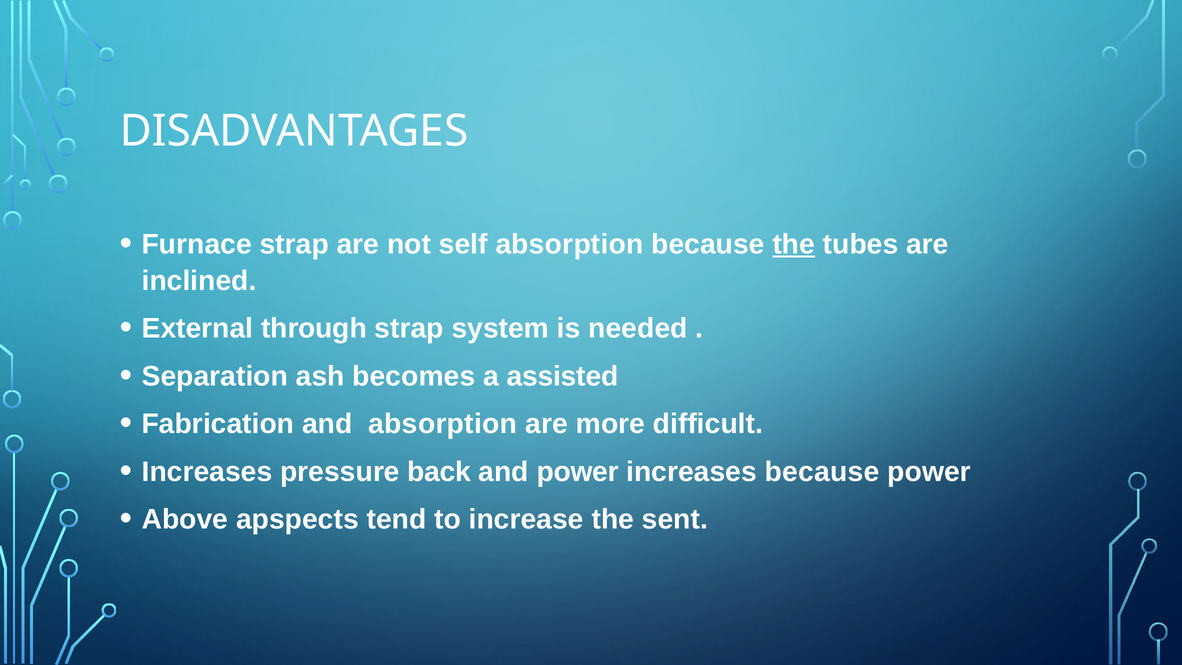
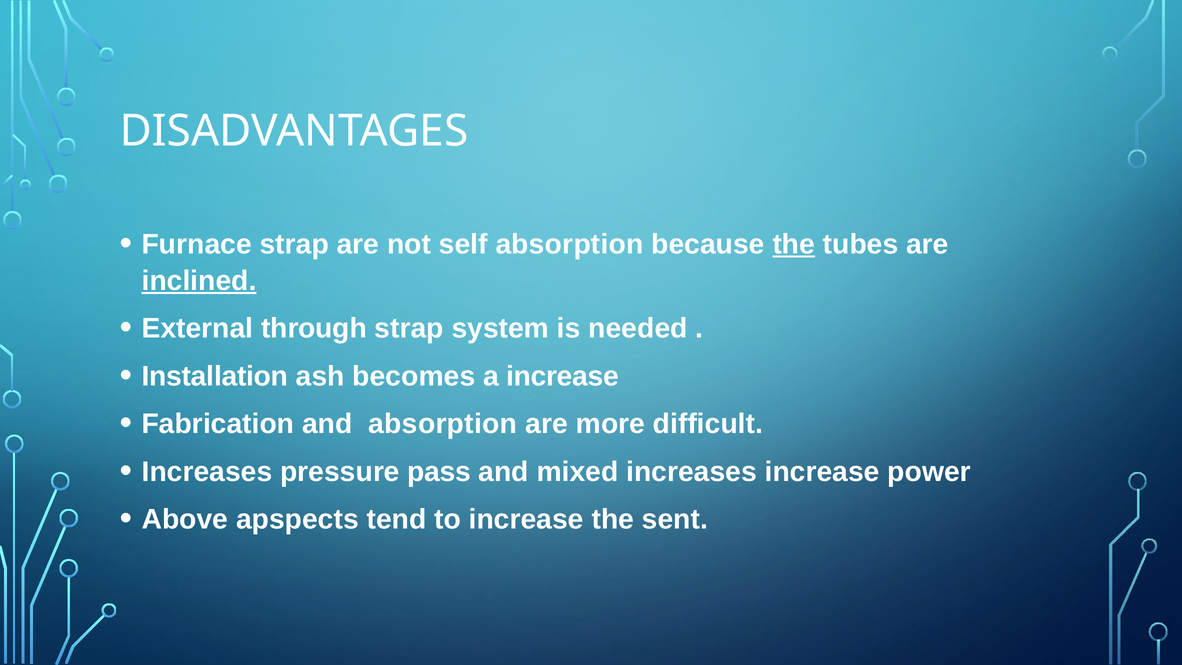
inclined underline: none -> present (199, 281)
Separation: Separation -> Installation (215, 376)
a assisted: assisted -> increase (563, 376)
back: back -> pass (439, 472)
and power: power -> mixed (578, 472)
increases because: because -> increase (822, 472)
